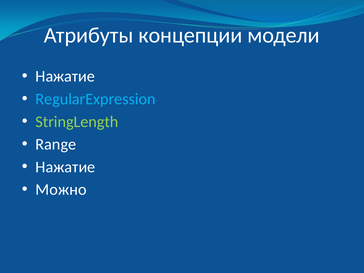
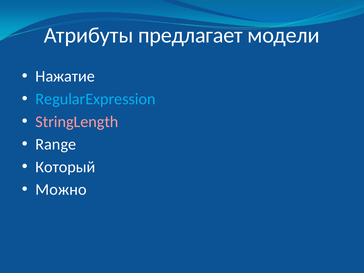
концепции: концепции -> предлагает (190, 35)
StringLength colour: light green -> pink (77, 122)
Нажатие: Нажатие -> Который (65, 167)
